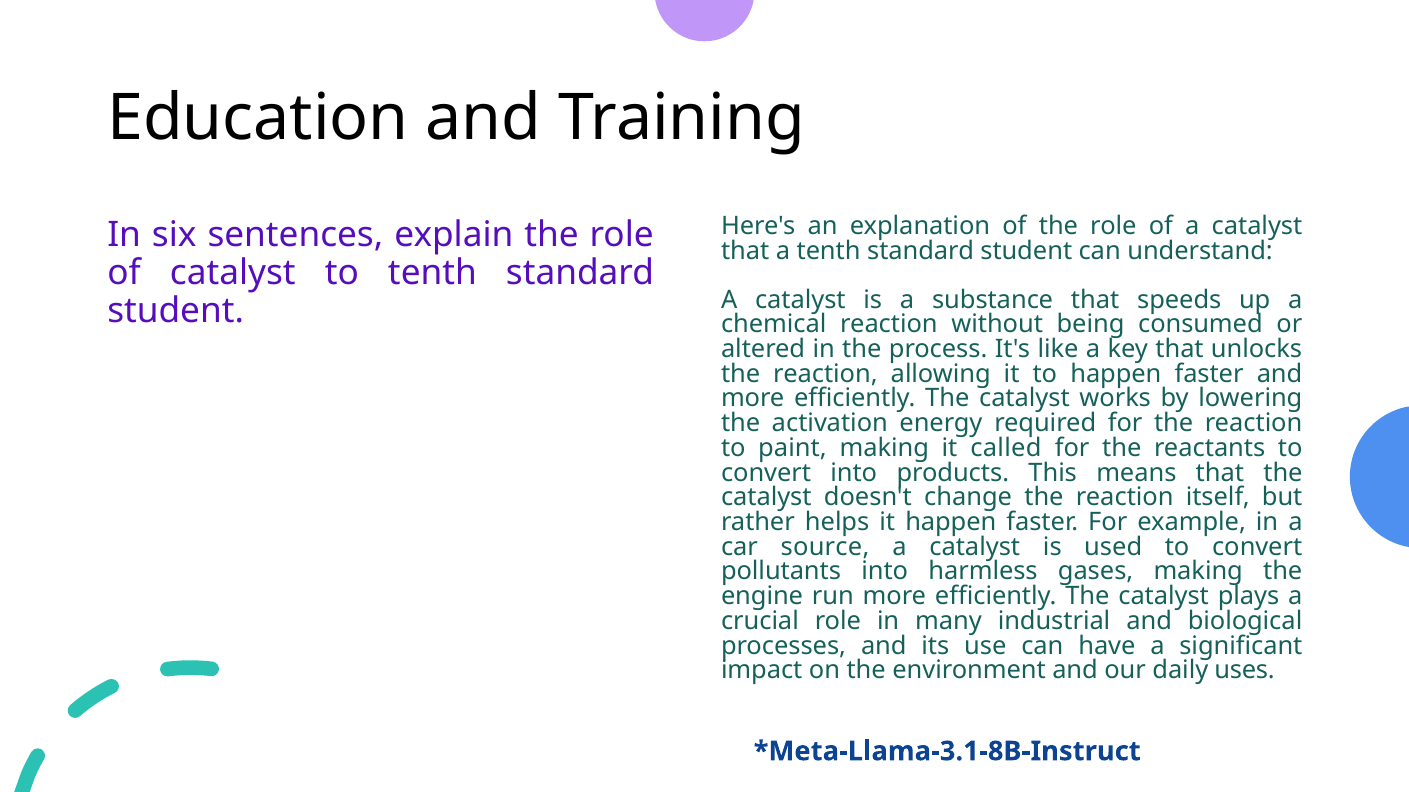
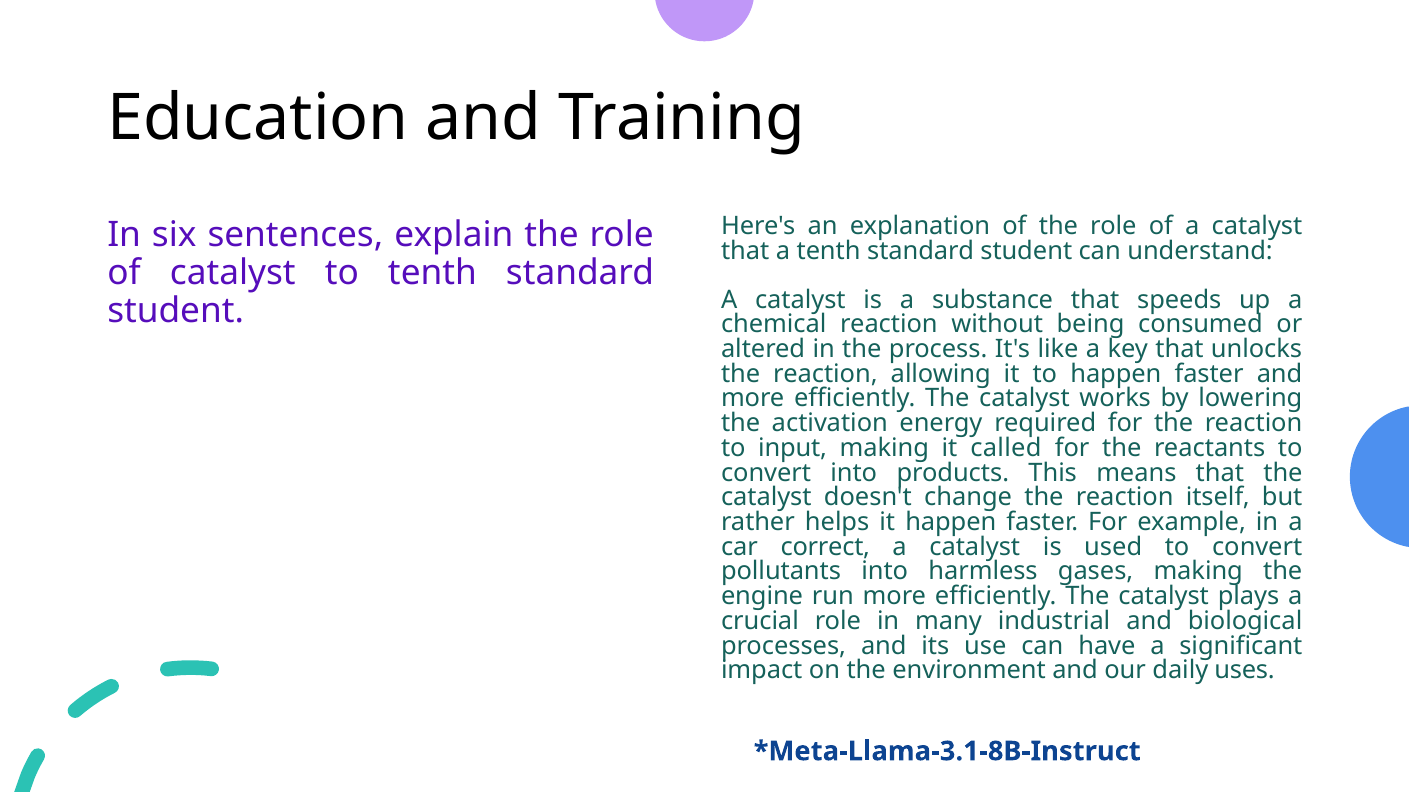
paint: paint -> input (793, 448)
source: source -> correct (825, 547)
